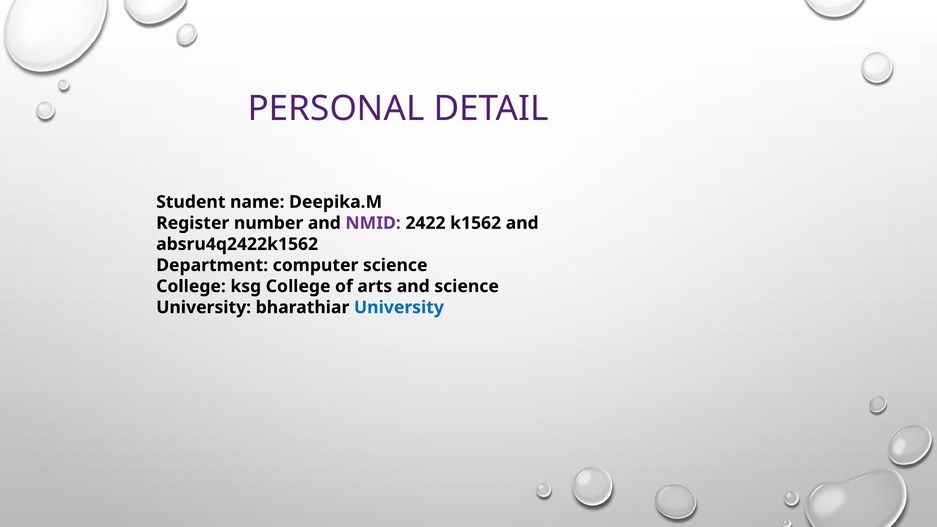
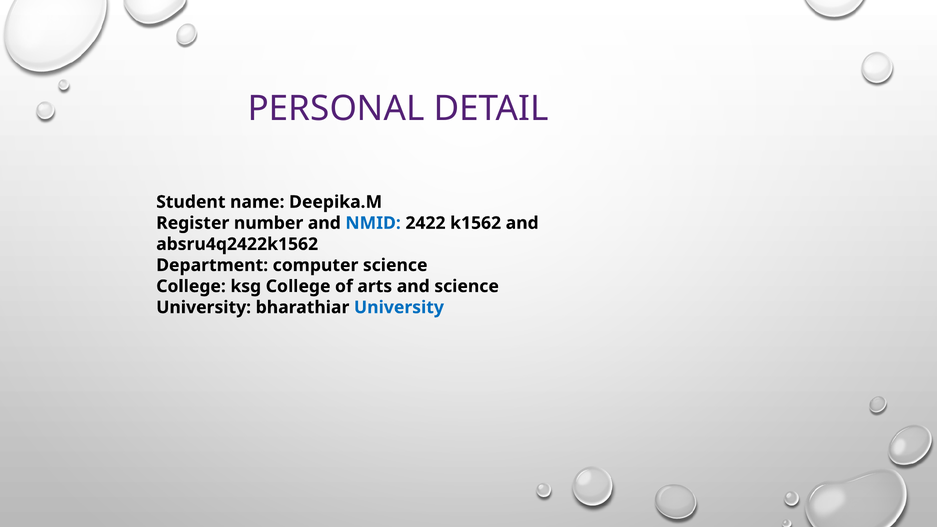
NMID colour: purple -> blue (373, 223)
